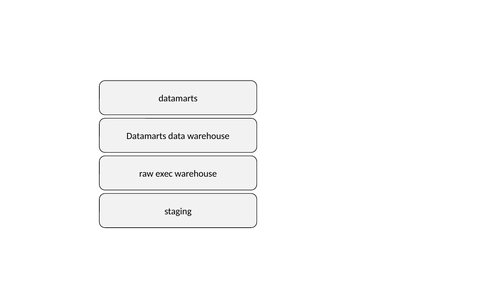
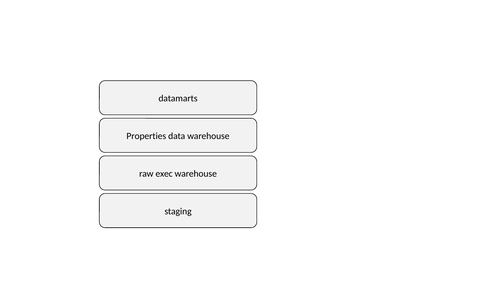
Datamarts: Datamarts -> Properties (146, 136)
